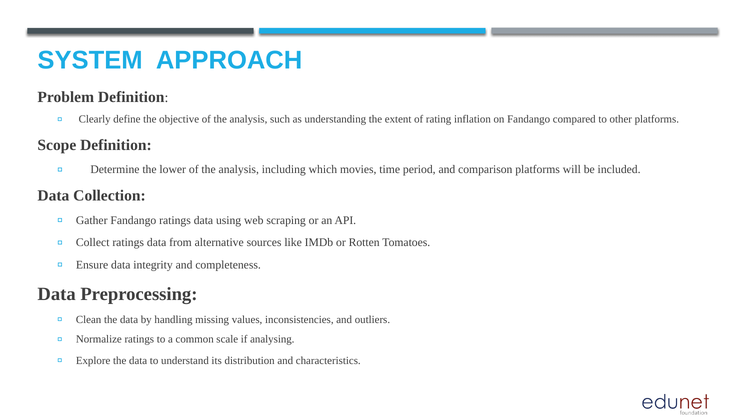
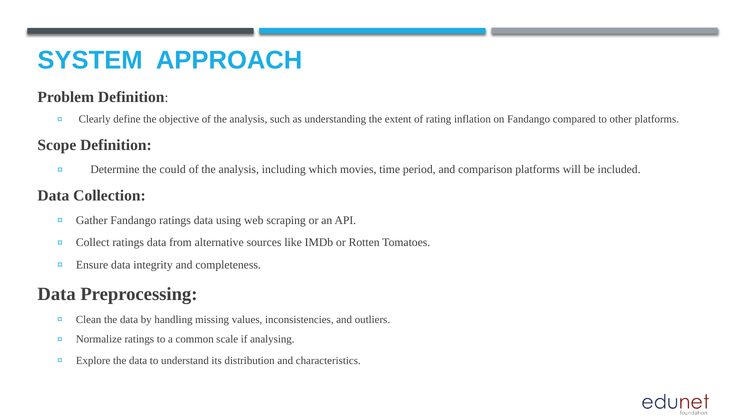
lower: lower -> could (173, 170)
